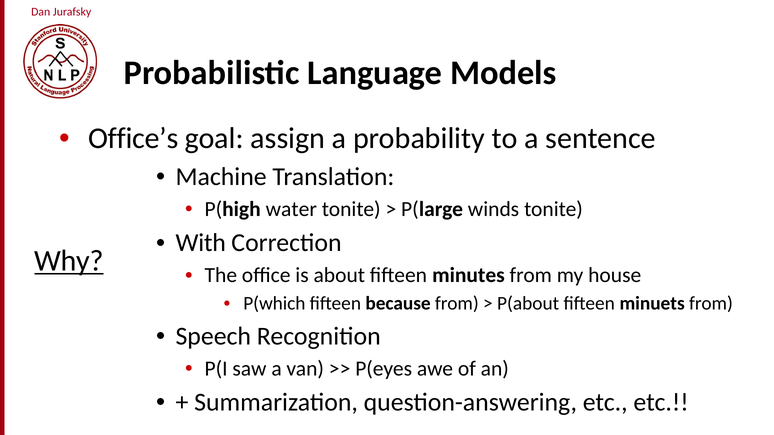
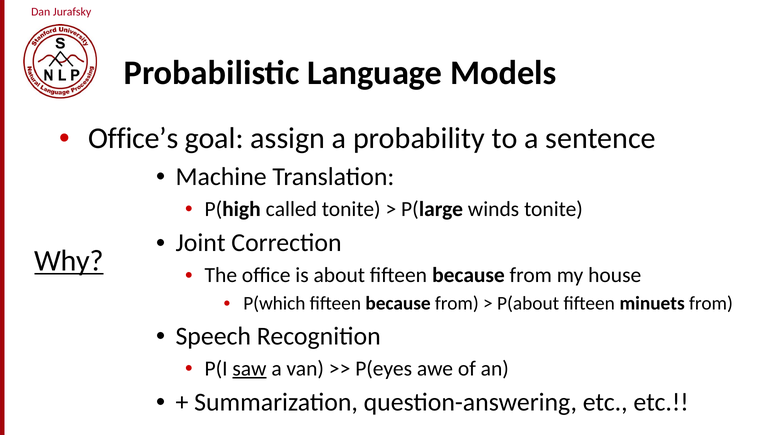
water: water -> called (291, 209)
With: With -> Joint (201, 243)
about fifteen minutes: minutes -> because (468, 276)
saw underline: none -> present (249, 369)
